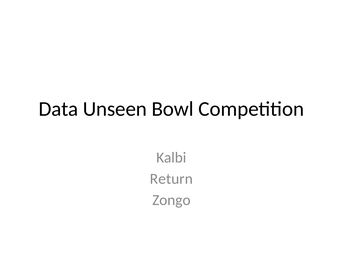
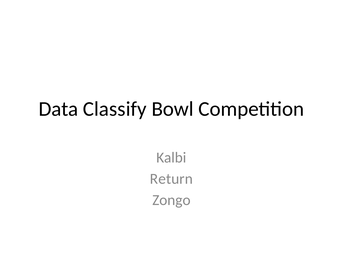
Unseen: Unseen -> Classify (115, 109)
